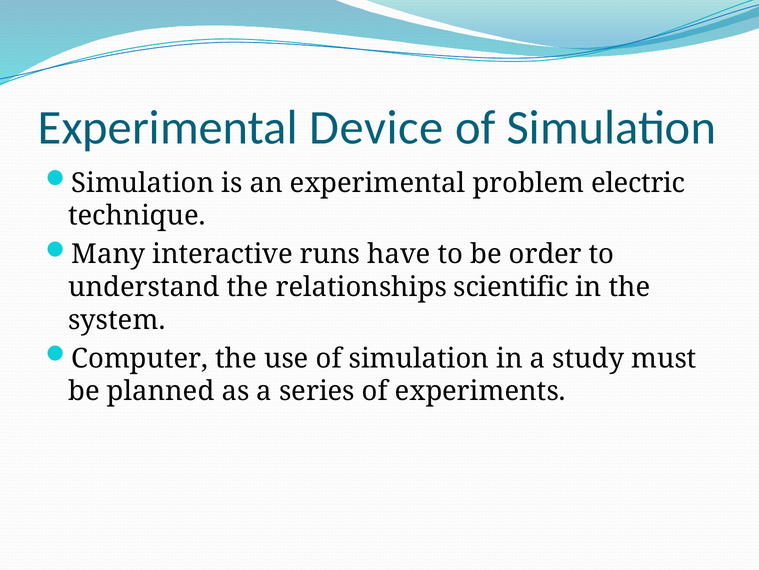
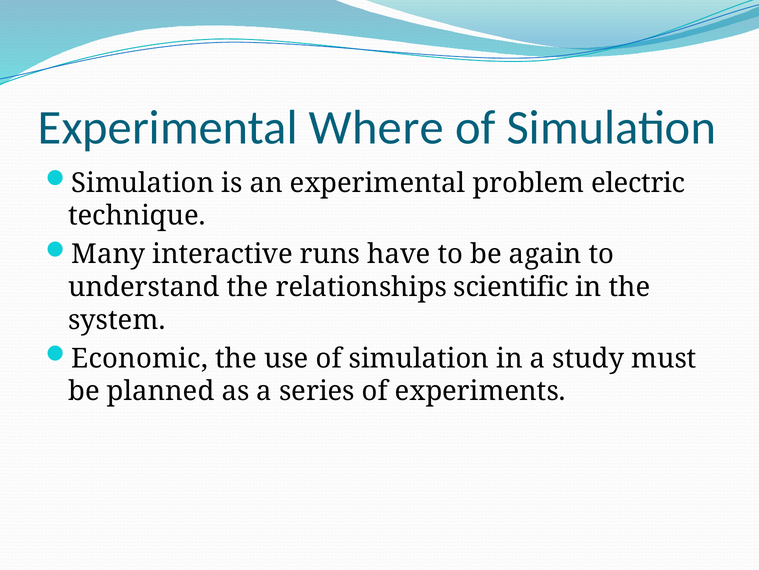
Device: Device -> Where (376, 128)
order: order -> again (545, 254)
Computer: Computer -> Economic (140, 358)
